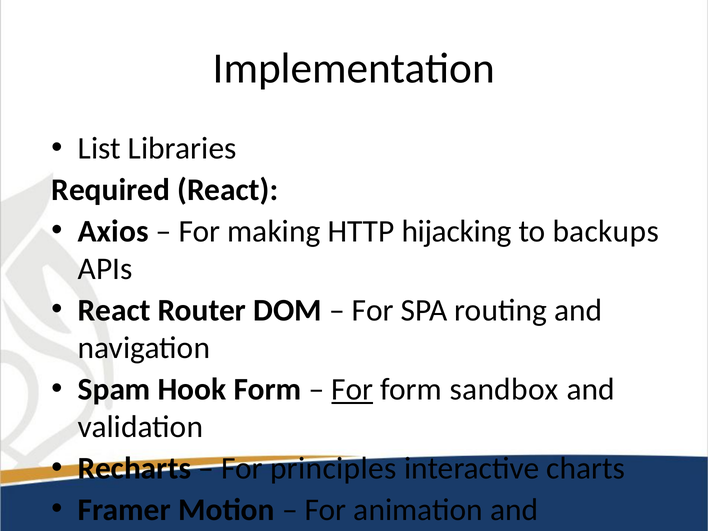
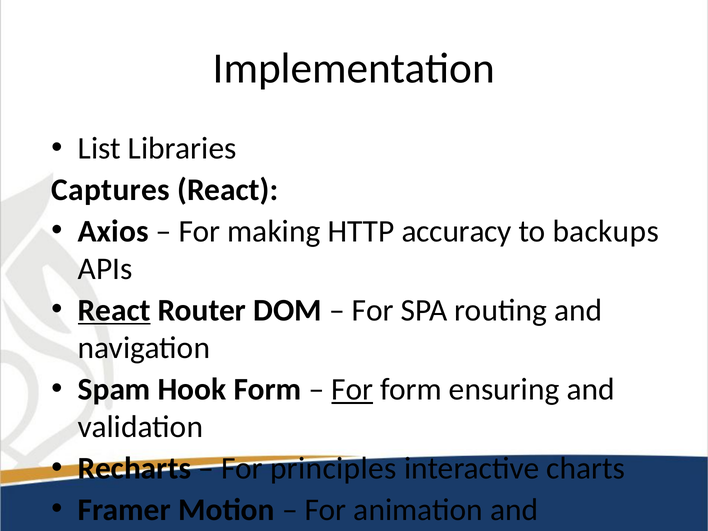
Required: Required -> Captures (111, 190)
hijacking: hijacking -> accuracy (457, 231)
React underline: none -> present (114, 310)
sandbox: sandbox -> ensuring (504, 389)
